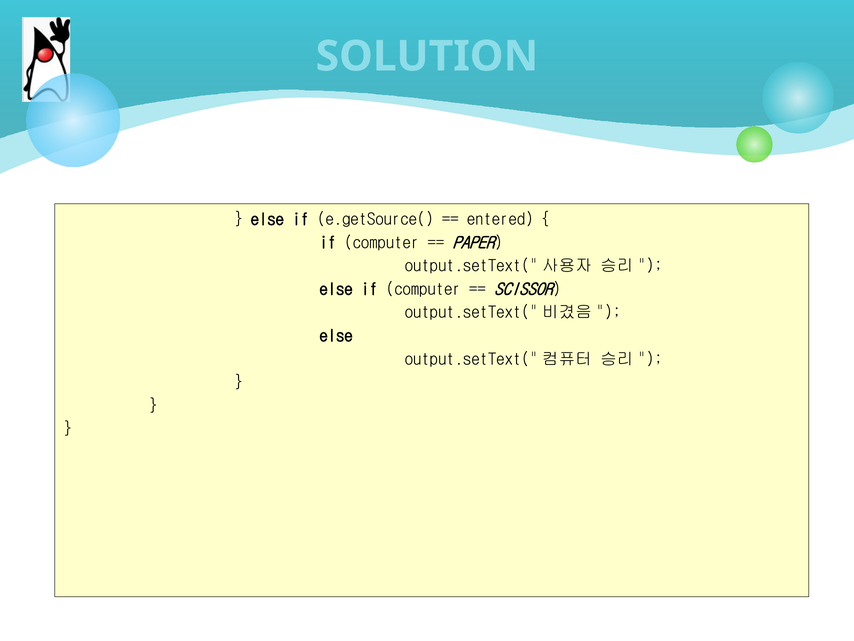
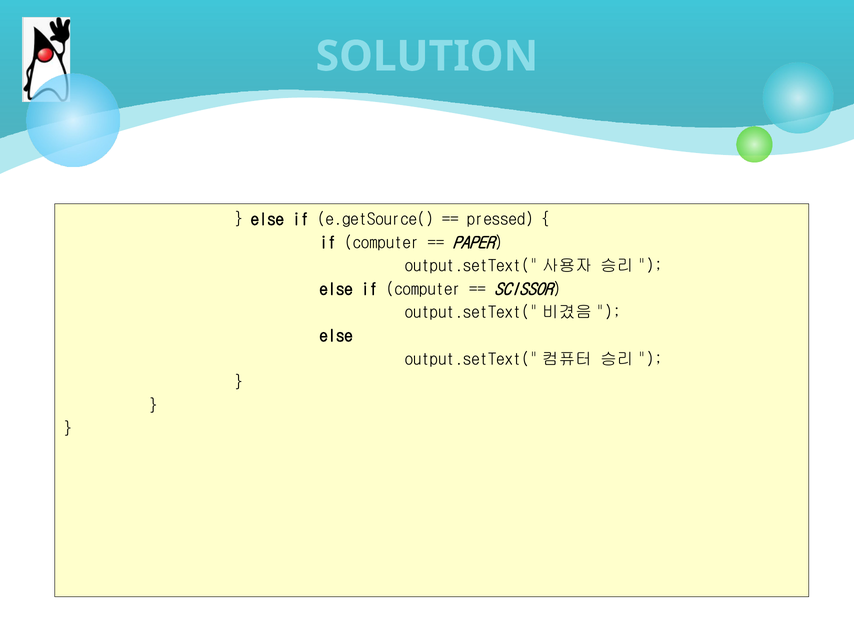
entered: entered -> pressed (500, 219)
